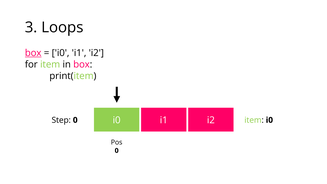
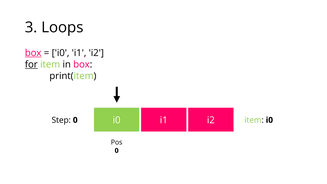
for underline: none -> present (31, 64)
